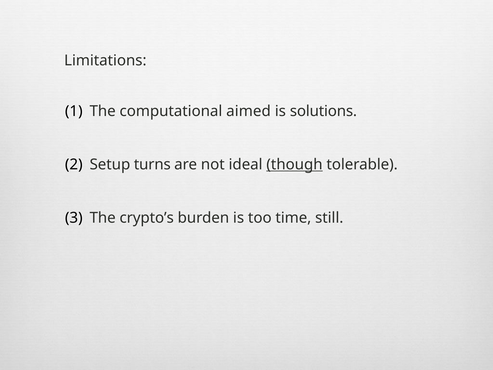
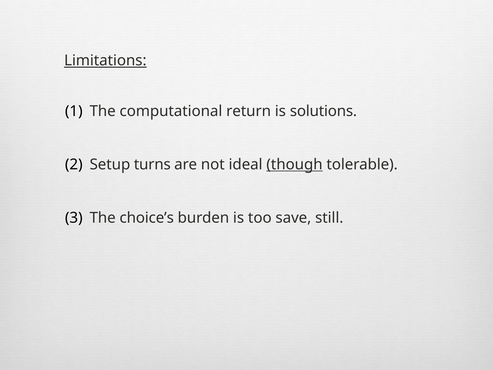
Limitations underline: none -> present (105, 61)
aimed: aimed -> return (249, 111)
crypto’s: crypto’s -> choice’s (147, 218)
time: time -> save (293, 218)
